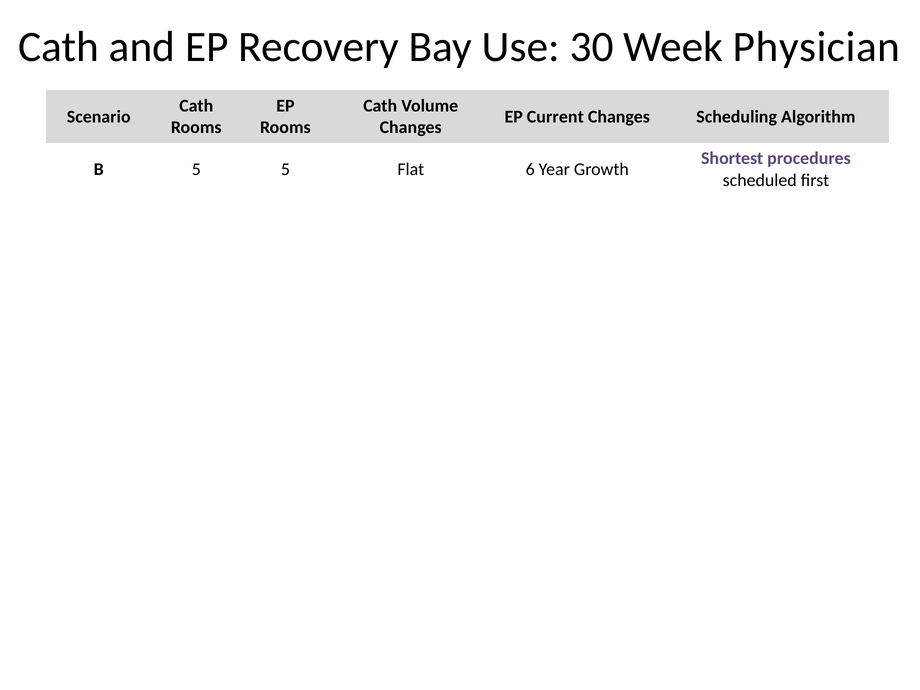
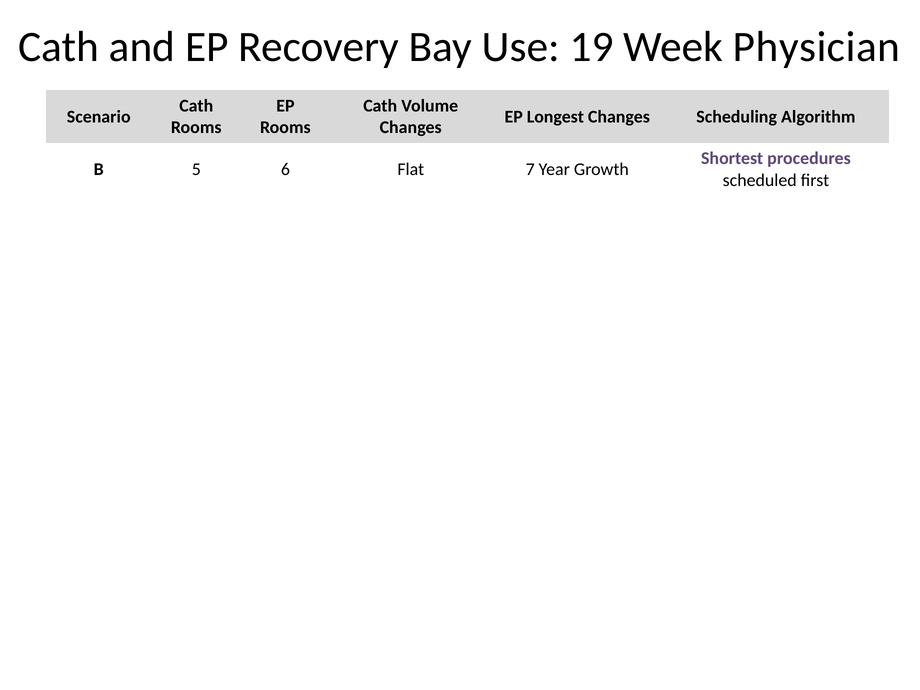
30: 30 -> 19 (592, 47)
Current: Current -> Longest (555, 117)
5 5: 5 -> 6 (285, 169)
6: 6 -> 7 (530, 169)
